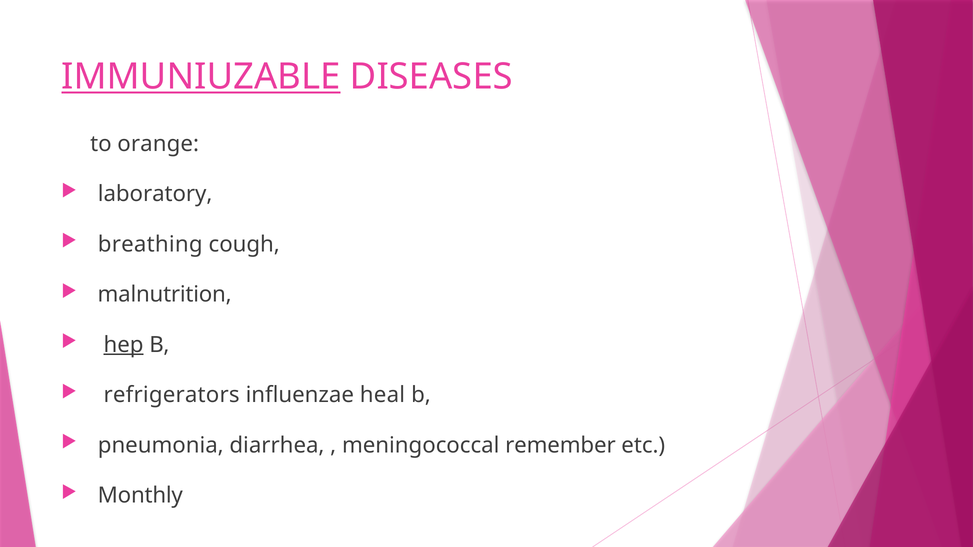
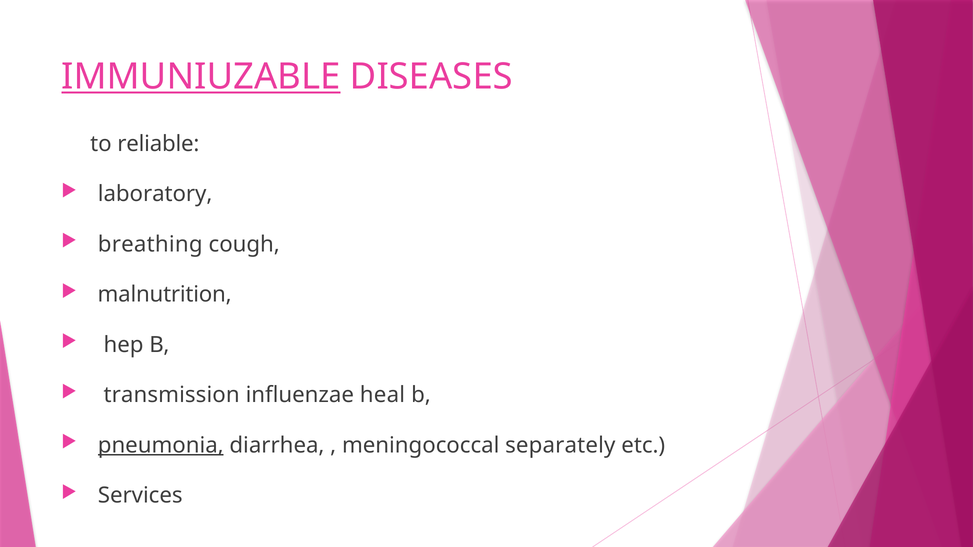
orange: orange -> reliable (158, 144)
hep underline: present -> none (124, 345)
refrigerators: refrigerators -> transmission (172, 395)
pneumonia underline: none -> present (161, 445)
remember: remember -> separately (560, 445)
Monthly: Monthly -> Services (140, 496)
